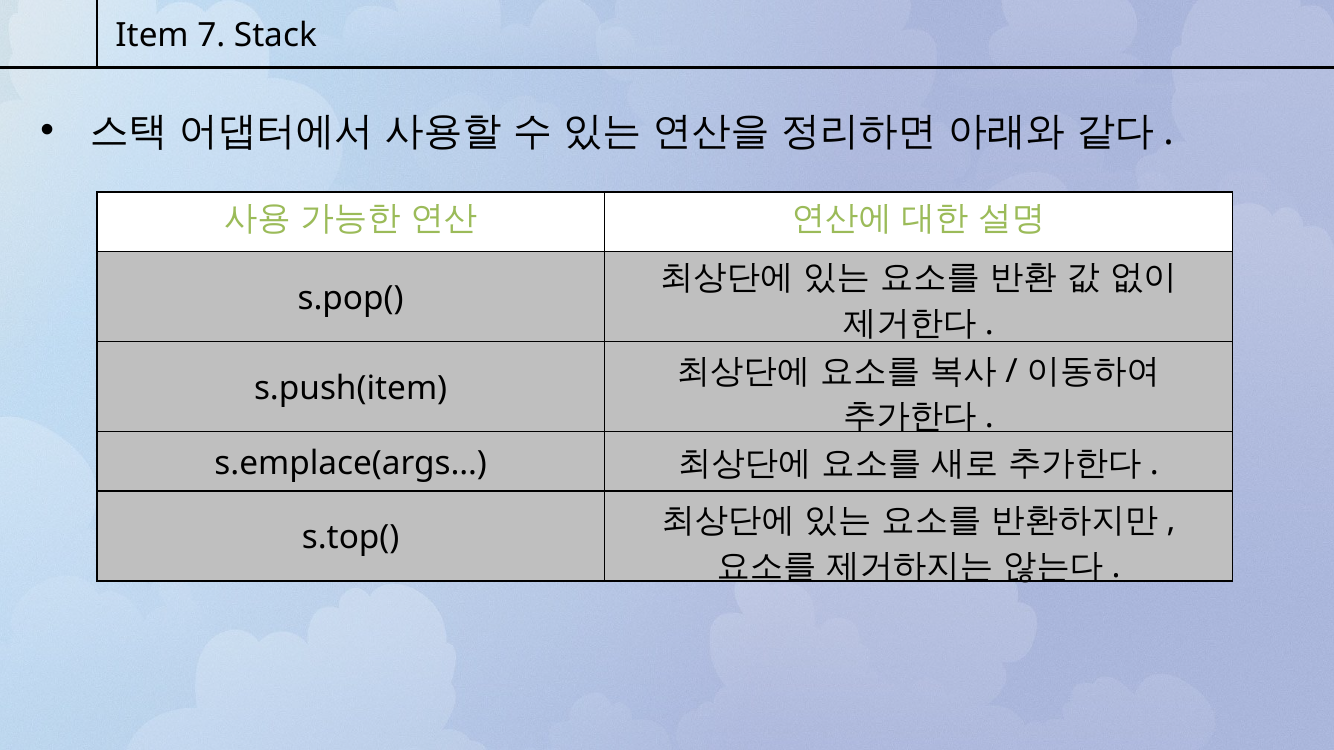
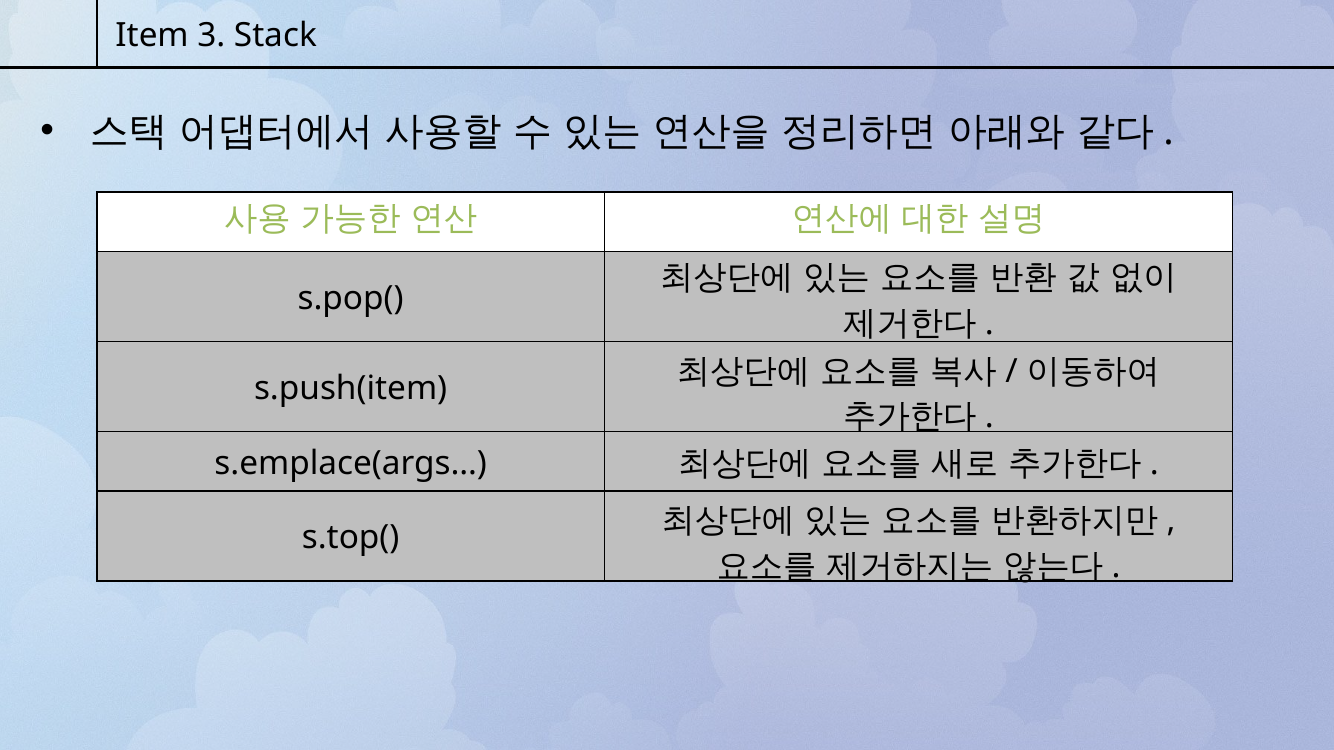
7: 7 -> 3 (211, 36)
